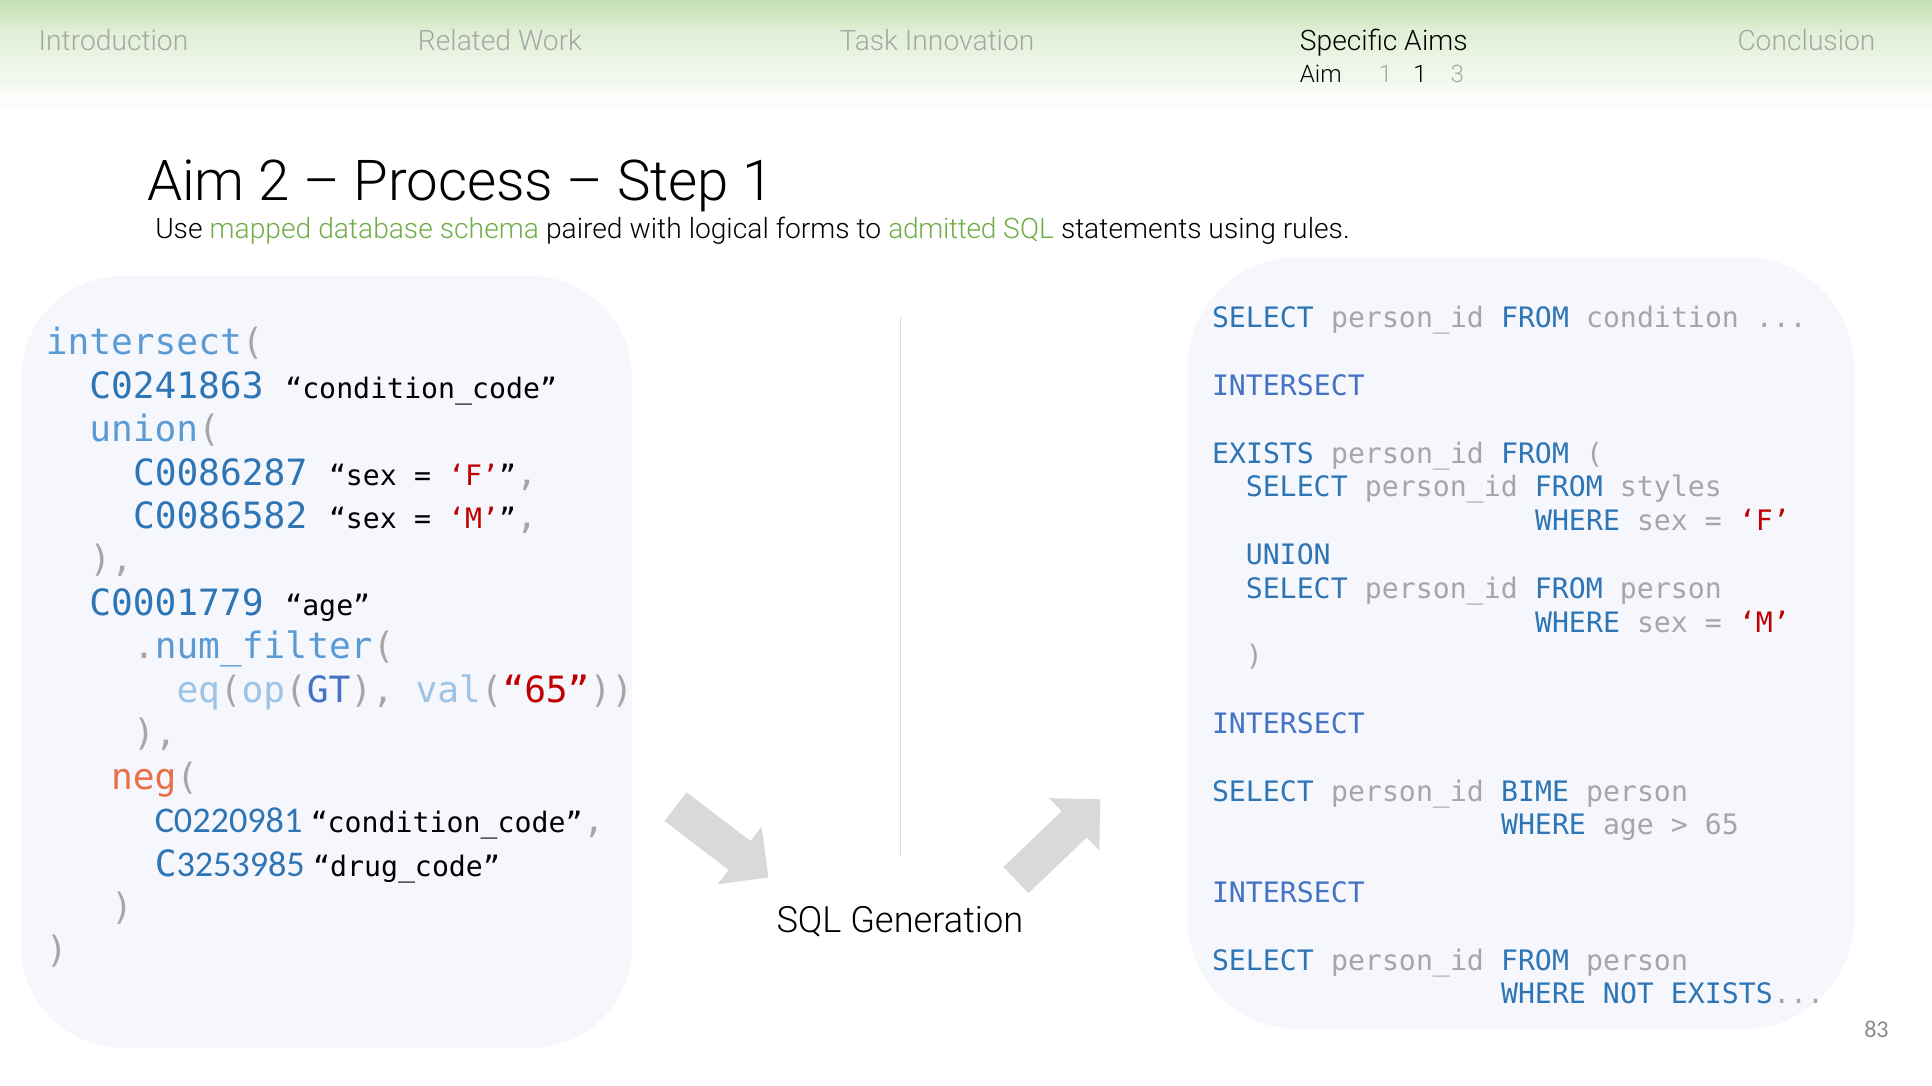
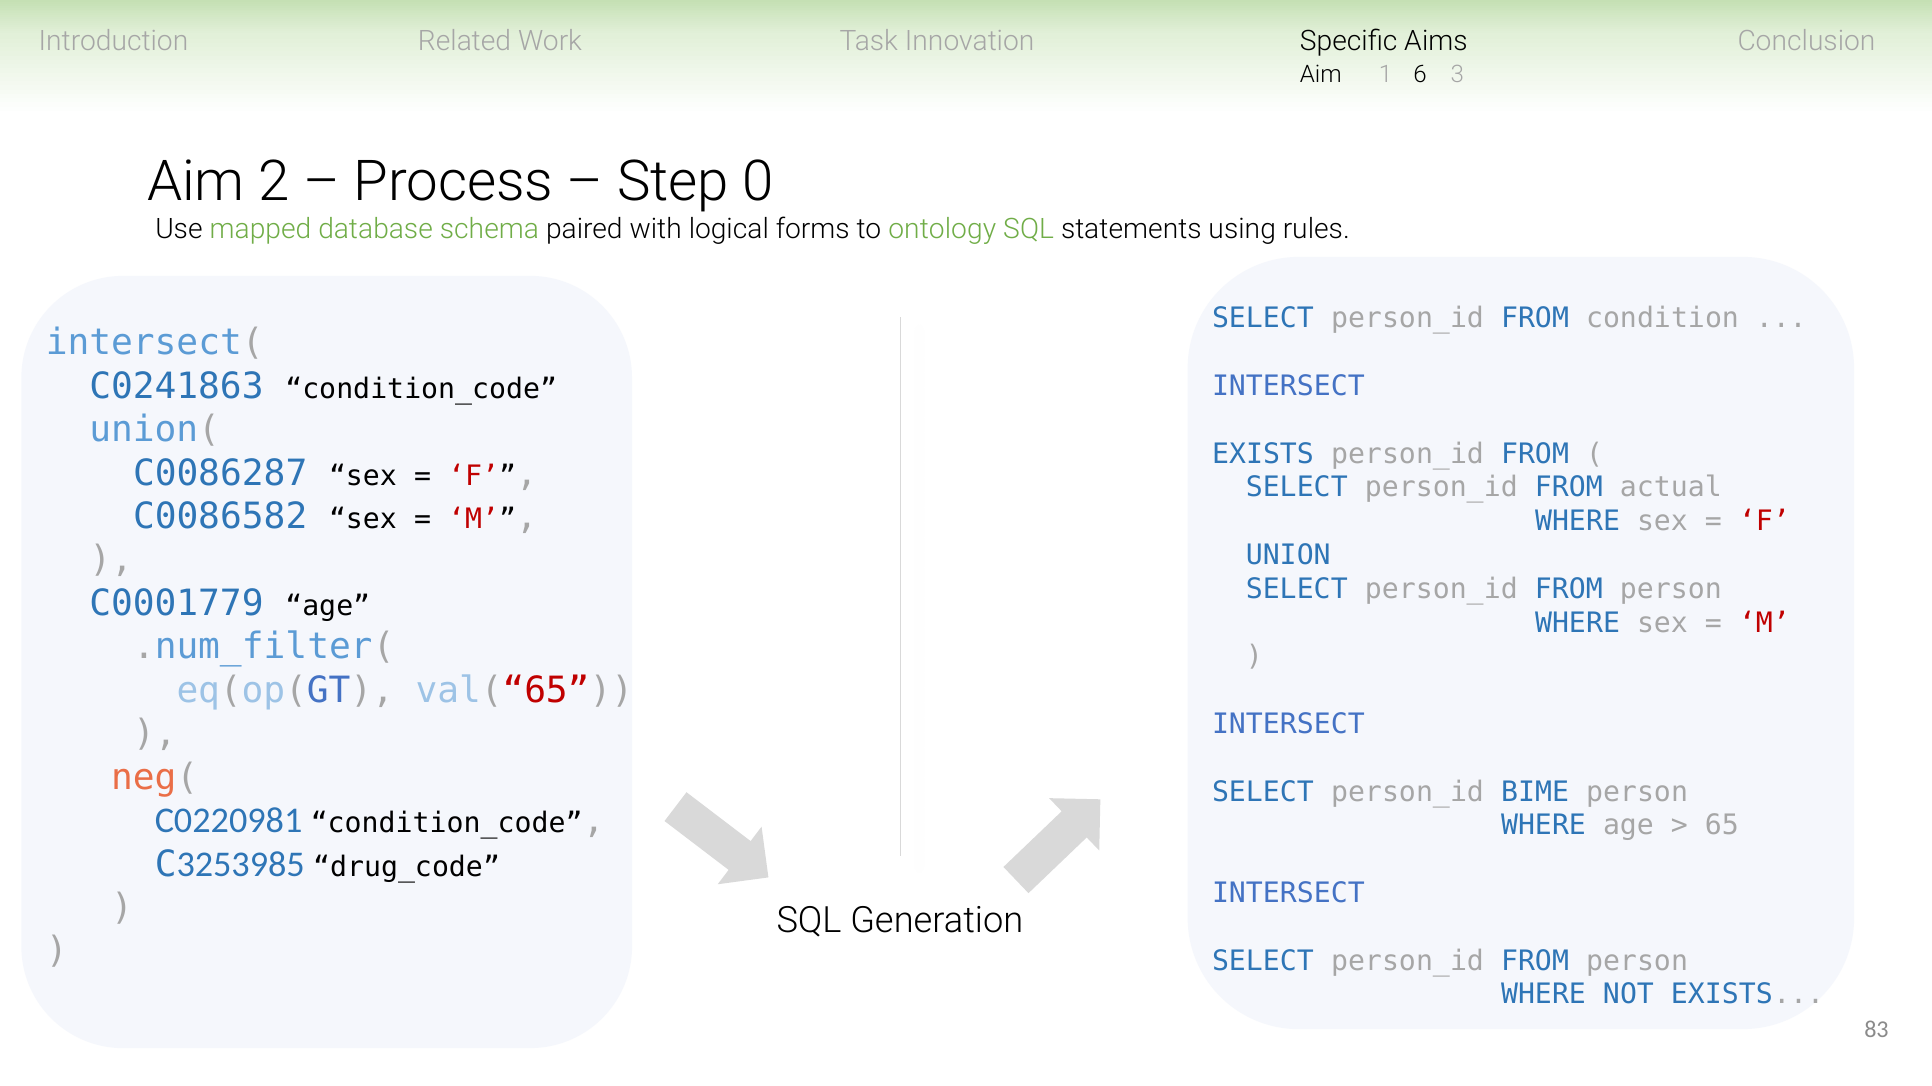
1 1: 1 -> 6 (1420, 75)
Step 1: 1 -> 0 (758, 182)
admitted: admitted -> ontology (942, 230)
styles: styles -> actual (1671, 488)
